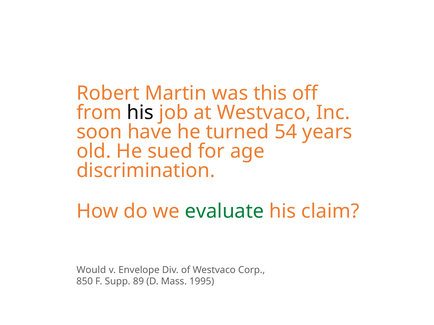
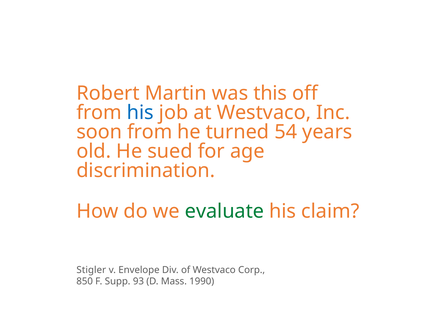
his colour: black -> blue (140, 113)
soon have: have -> from (150, 132)
Would: Would -> Stigler (91, 270)
89: 89 -> 93 (138, 282)
1995: 1995 -> 1990 (202, 282)
